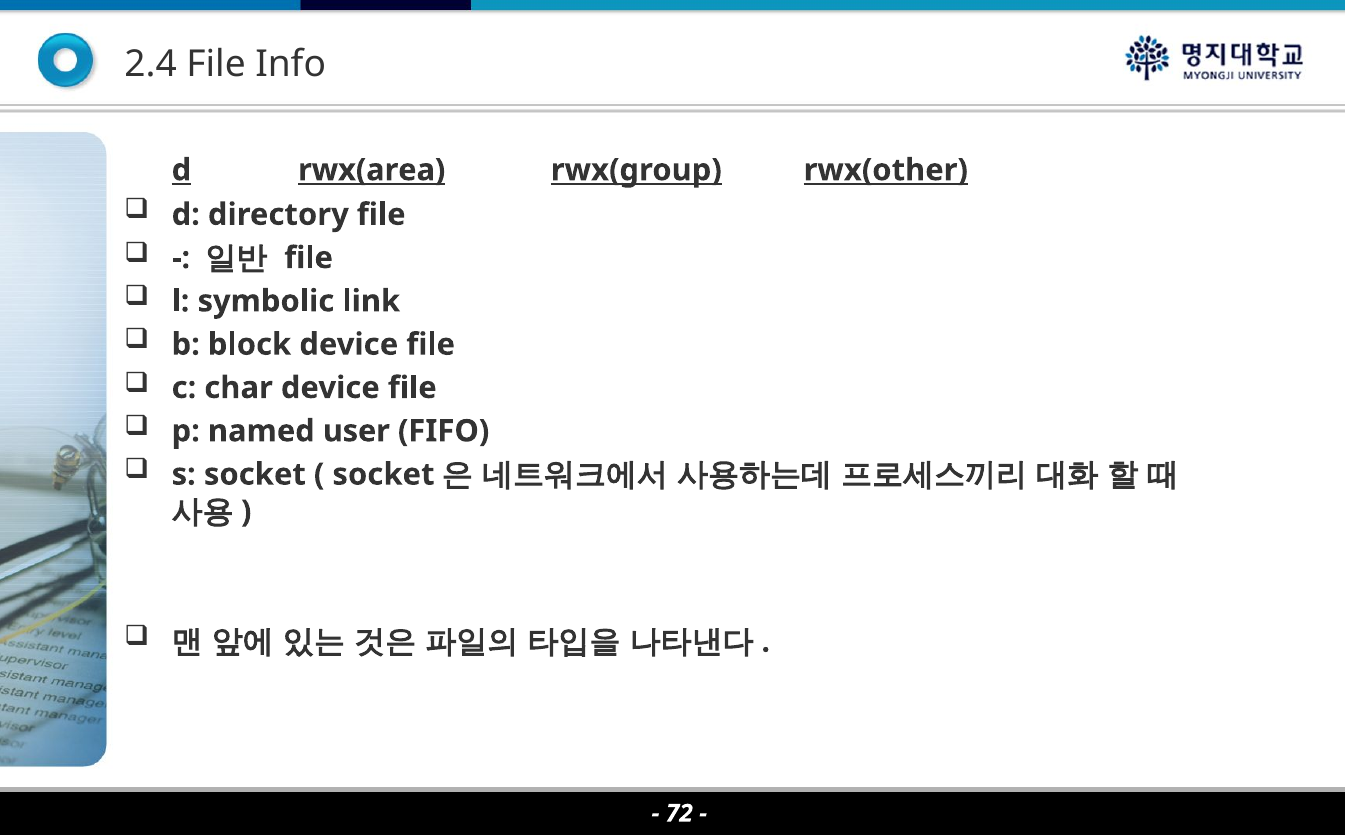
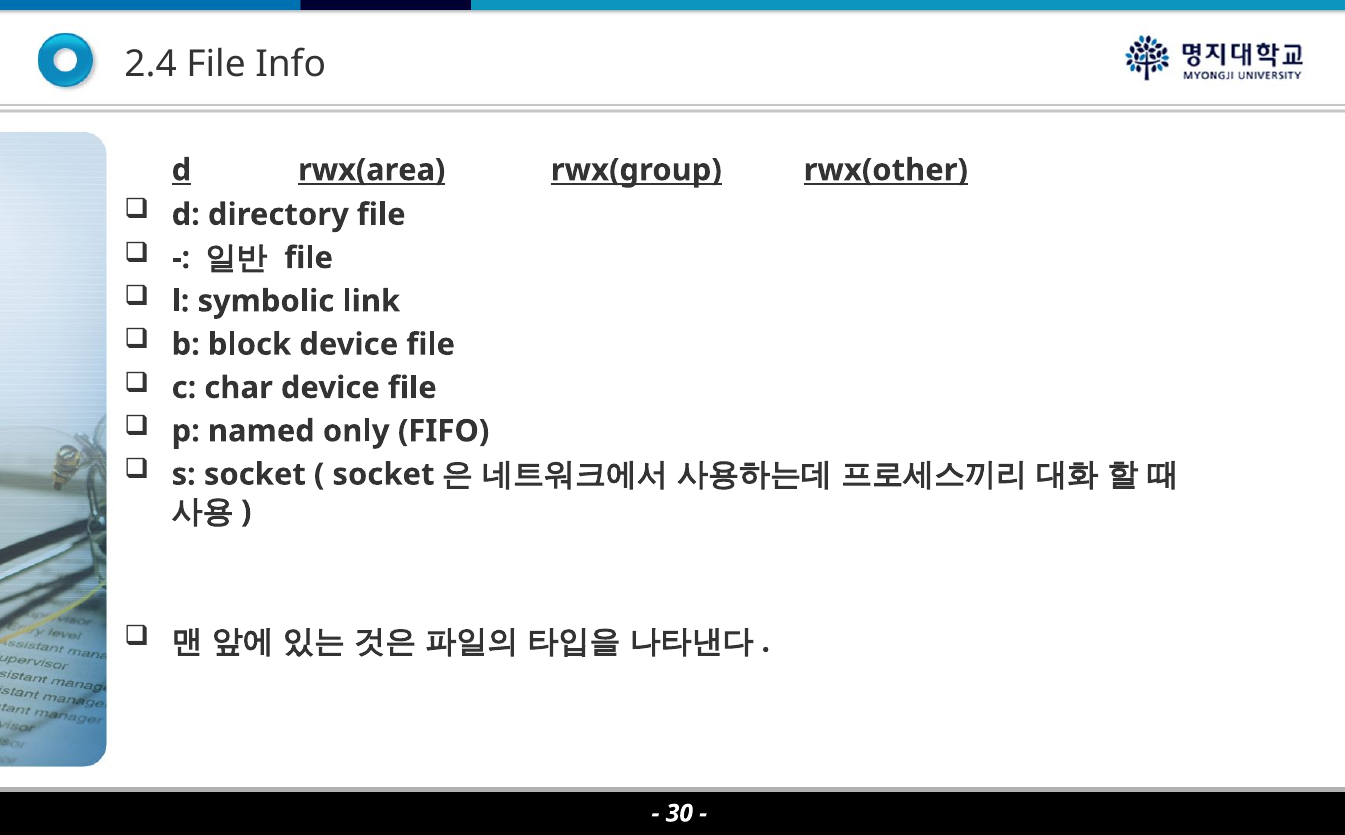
user: user -> only (356, 431)
72: 72 -> 30 (679, 813)
